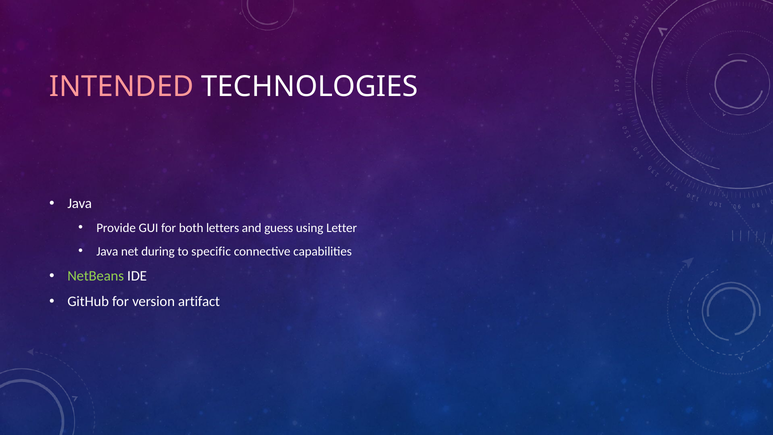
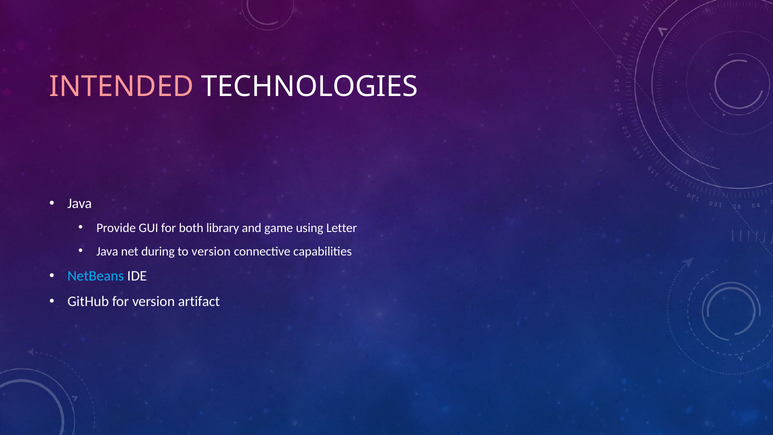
letters: letters -> library (223, 228)
guess: guess -> game (279, 228)
to specific: specific -> version (211, 251)
NetBeans colour: light green -> light blue (96, 276)
